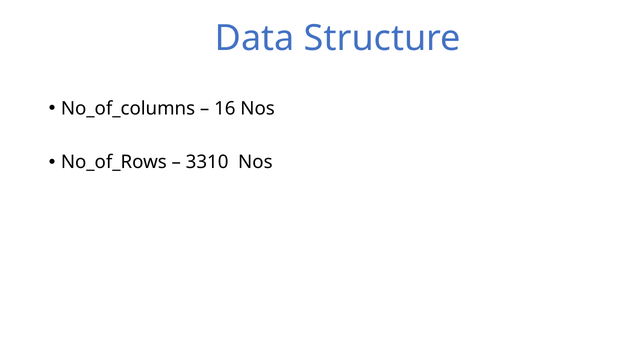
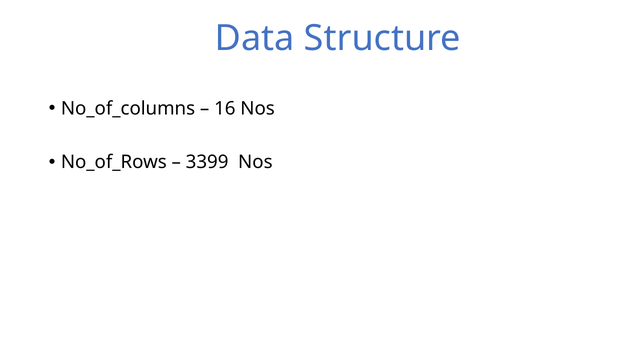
3310: 3310 -> 3399 (207, 162)
